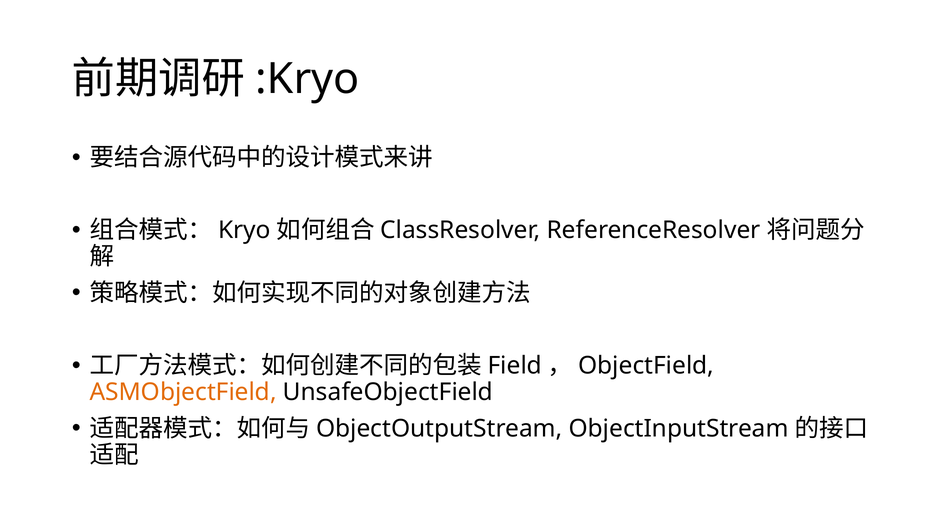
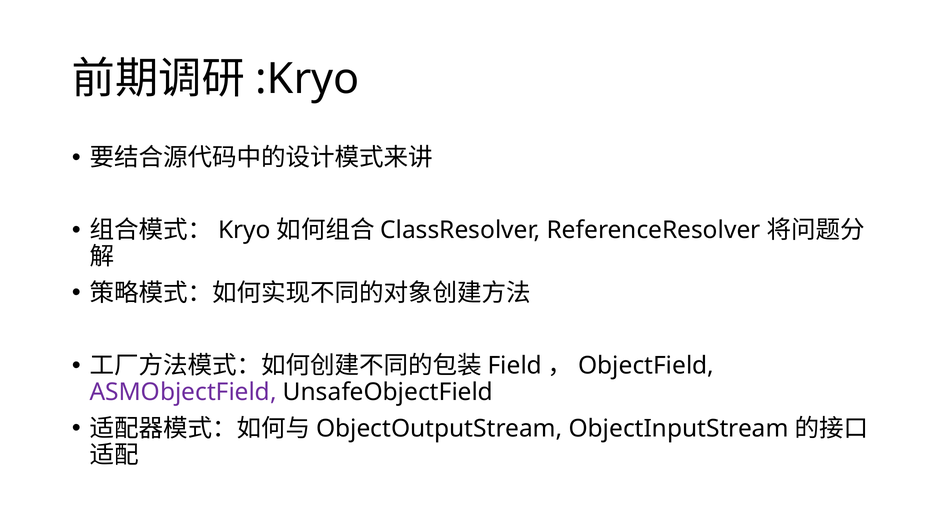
ASMObjectField colour: orange -> purple (183, 393)
